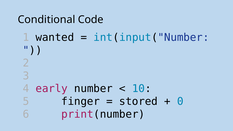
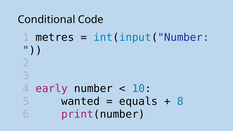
wanted: wanted -> metres (55, 37)
finger: finger -> wanted (81, 101)
stored: stored -> equals (138, 101)
0: 0 -> 8 (180, 101)
